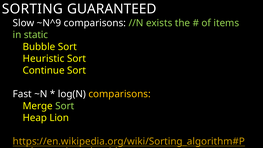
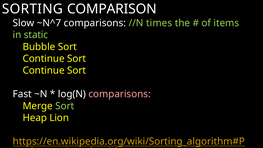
GUARANTEED: GUARANTEED -> COMPARISON (112, 9)
~N^9: ~N^9 -> ~N^7 (49, 23)
exists: exists -> times (159, 23)
Heuristic: Heuristic -> Continue (44, 59)
comparisons colour: yellow -> pink (120, 94)
